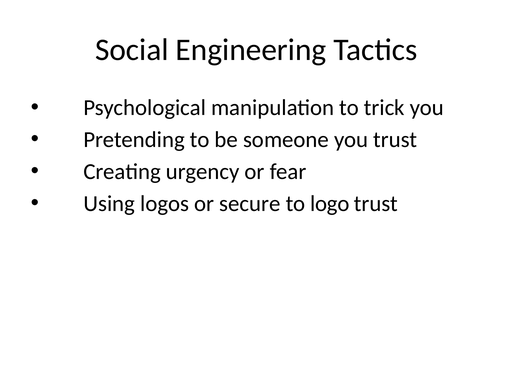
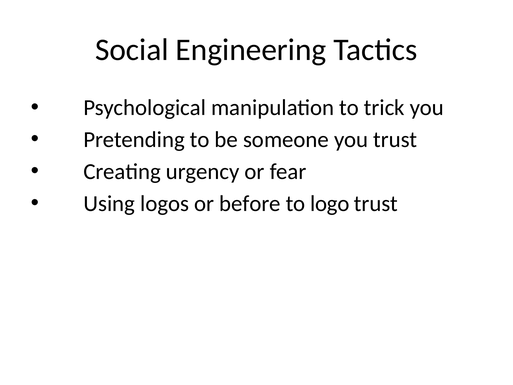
secure: secure -> before (250, 203)
